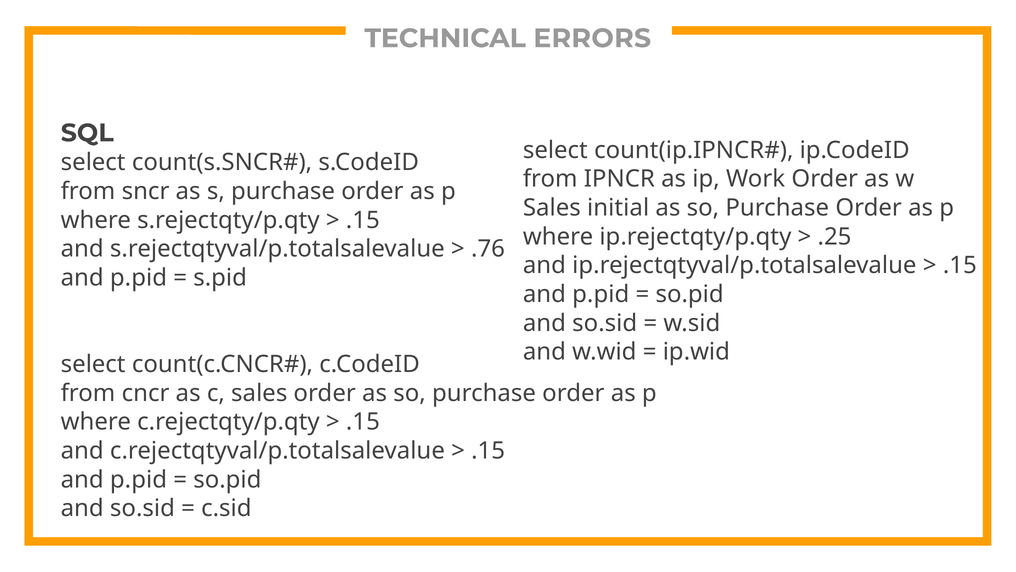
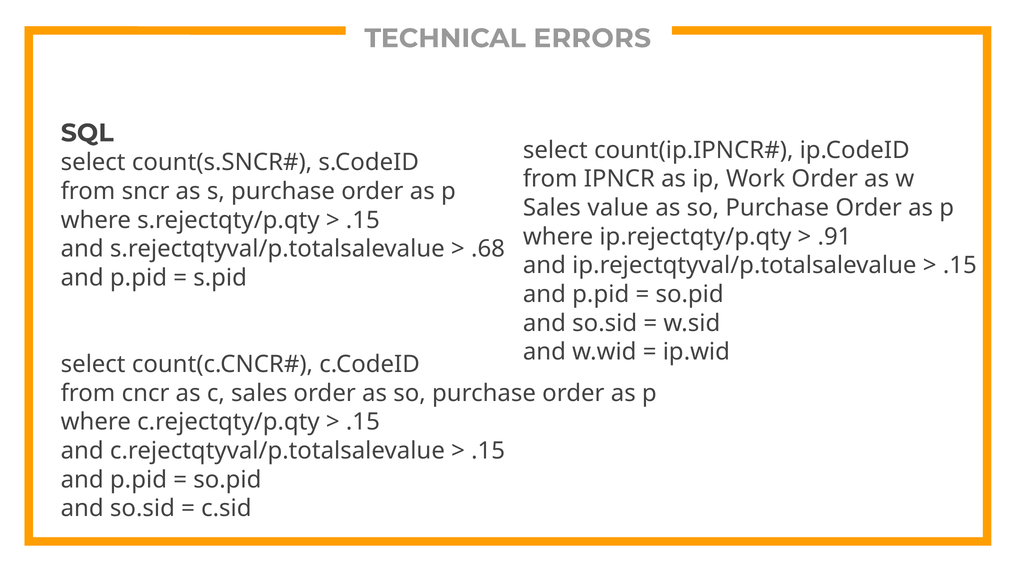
initial: initial -> value (618, 208)
.25: .25 -> .91 (835, 236)
.76: .76 -> .68 (488, 249)
